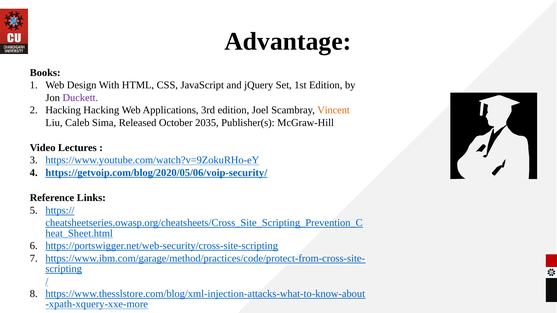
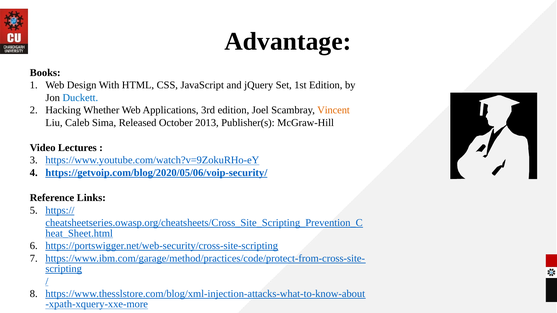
Duckett colour: purple -> blue (80, 98)
Hacking Hacking: Hacking -> Whether (101, 110)
2035: 2035 -> 2013 (207, 123)
